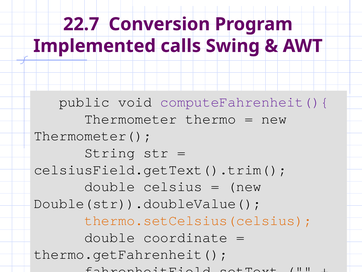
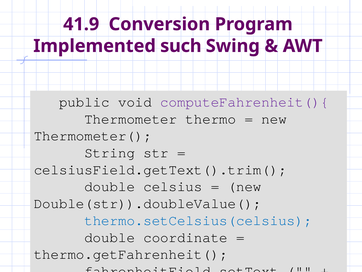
22.7: 22.7 -> 41.9 (81, 24)
calls: calls -> such (181, 46)
thermo.setCelsius(celsius colour: orange -> blue (198, 220)
